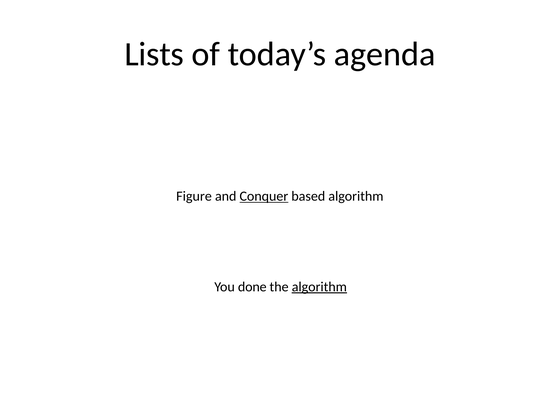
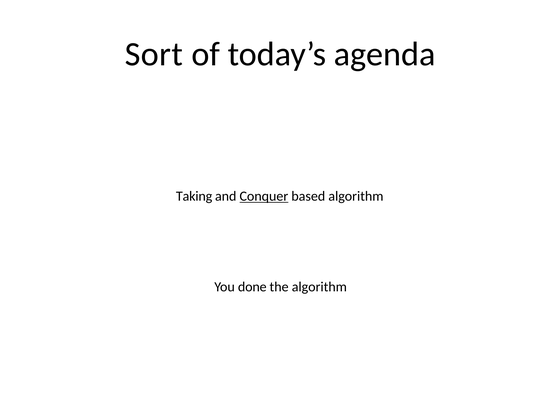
Lists: Lists -> Sort (154, 54)
Figure: Figure -> Taking (194, 196)
algorithm underline: present -> none (319, 287)
